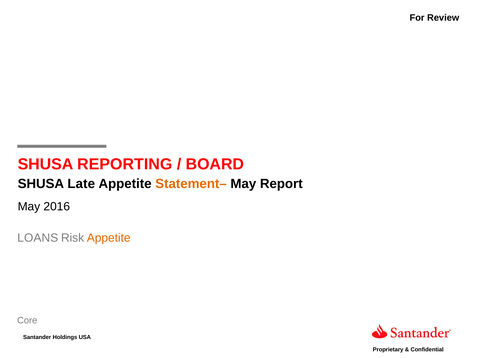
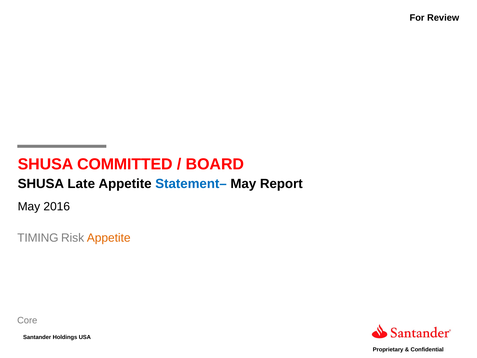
REPORTING: REPORTING -> COMMITTED (125, 164)
Statement– colour: orange -> blue (191, 184)
LOANS: LOANS -> TIMING (38, 238)
